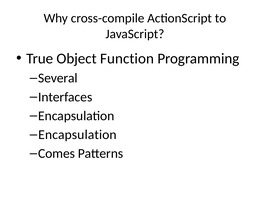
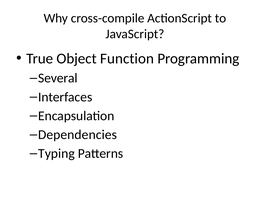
Encapsulation: Encapsulation -> Dependencies (78, 135)
Comes: Comes -> Typing (56, 154)
